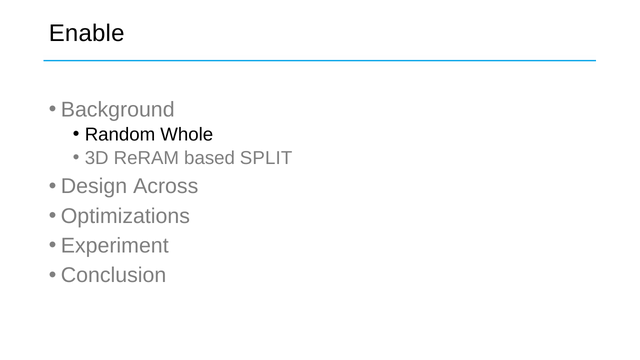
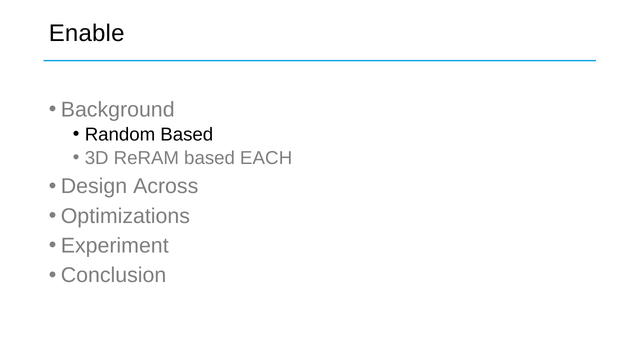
Random Whole: Whole -> Based (187, 135)
SPLIT: SPLIT -> EACH (266, 158)
